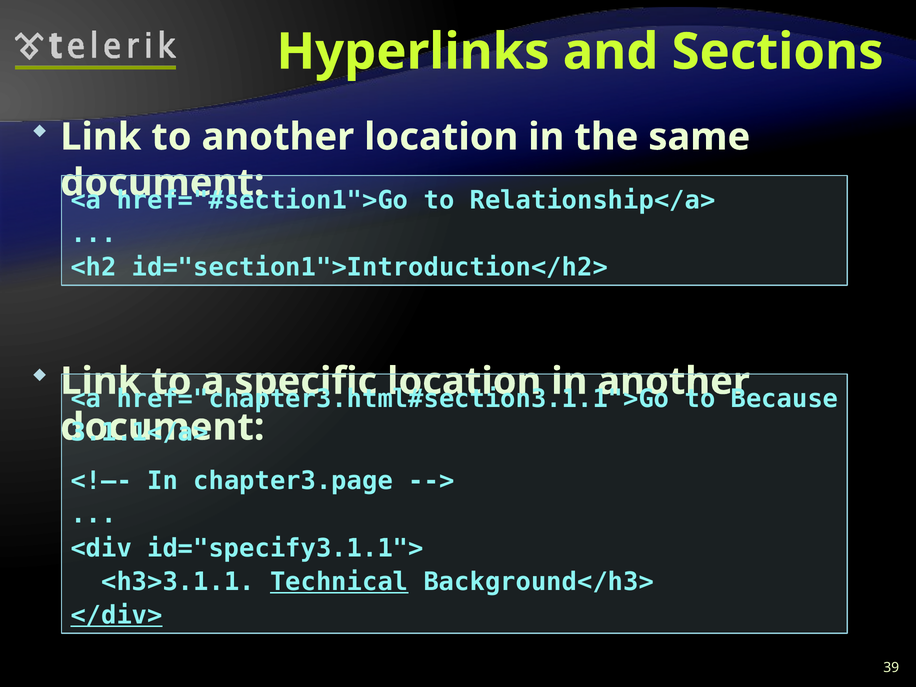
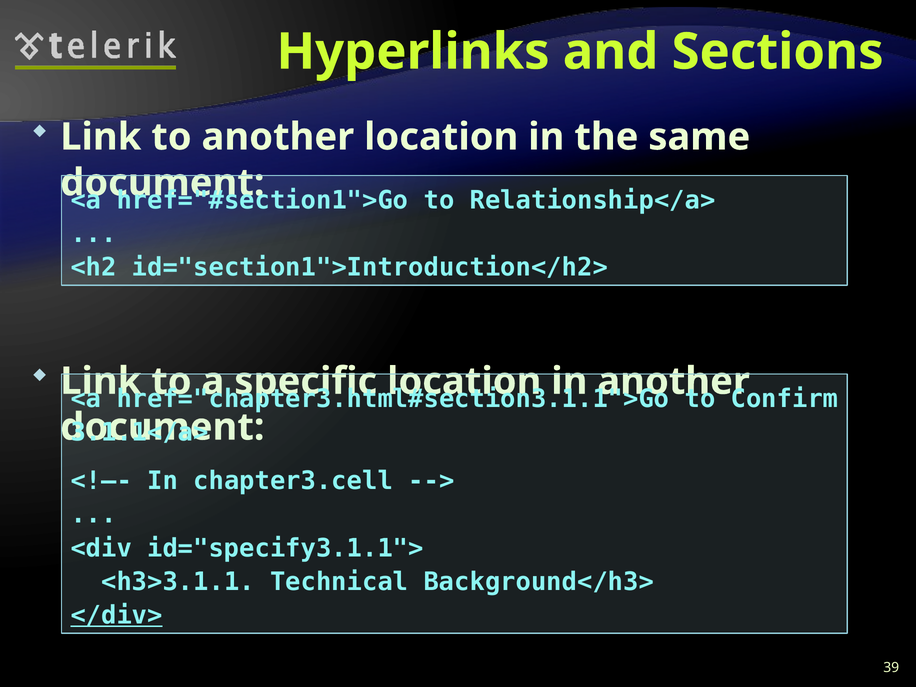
Because: Because -> Confirm (784, 399)
chapter3.page: chapter3.page -> chapter3.cell (293, 481)
Technical underline: present -> none (339, 582)
